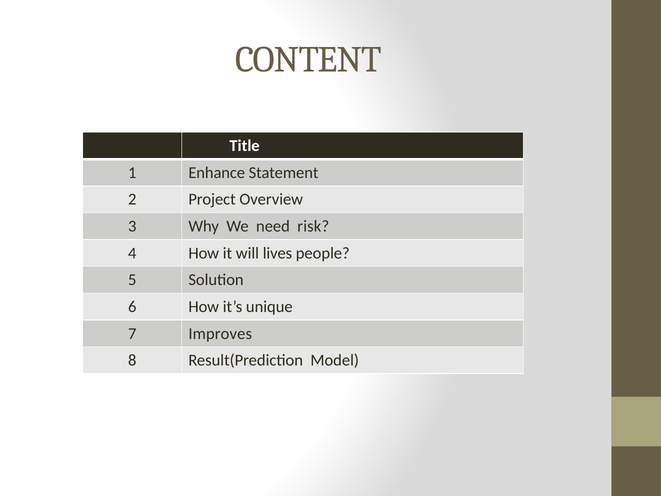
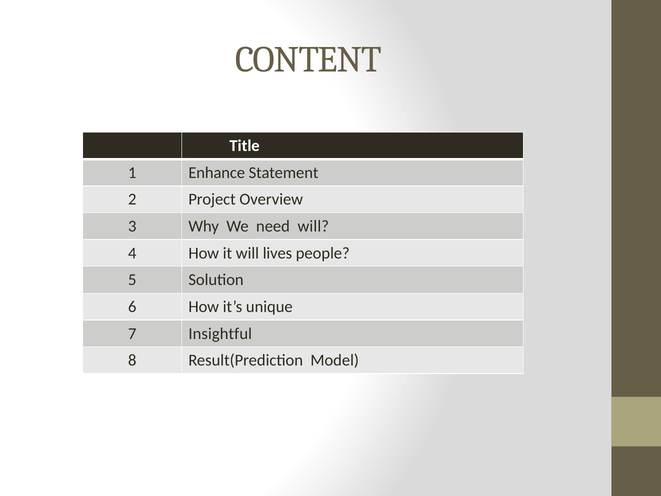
need risk: risk -> will (313, 226)
Improves: Improves -> Insightful (220, 333)
